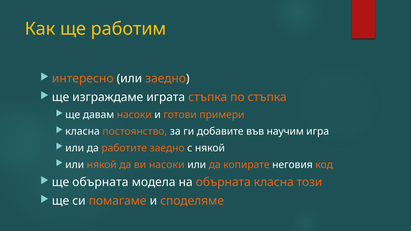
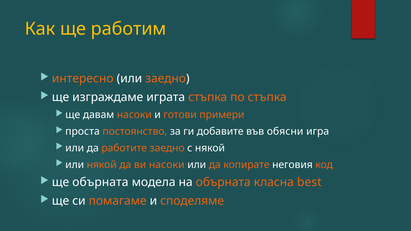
класна: класна -> проста (83, 132)
научим: научим -> обясни (285, 132)
този: този -> best (309, 182)
